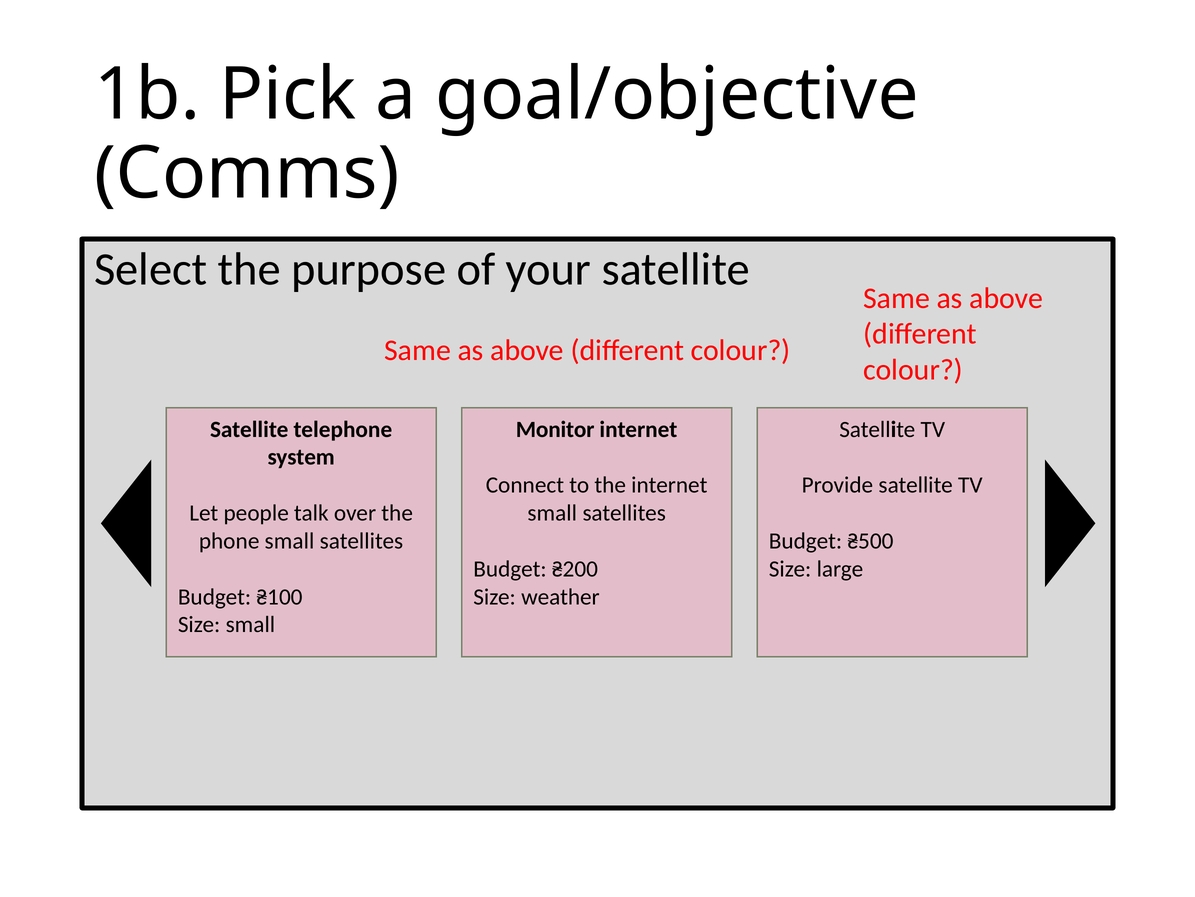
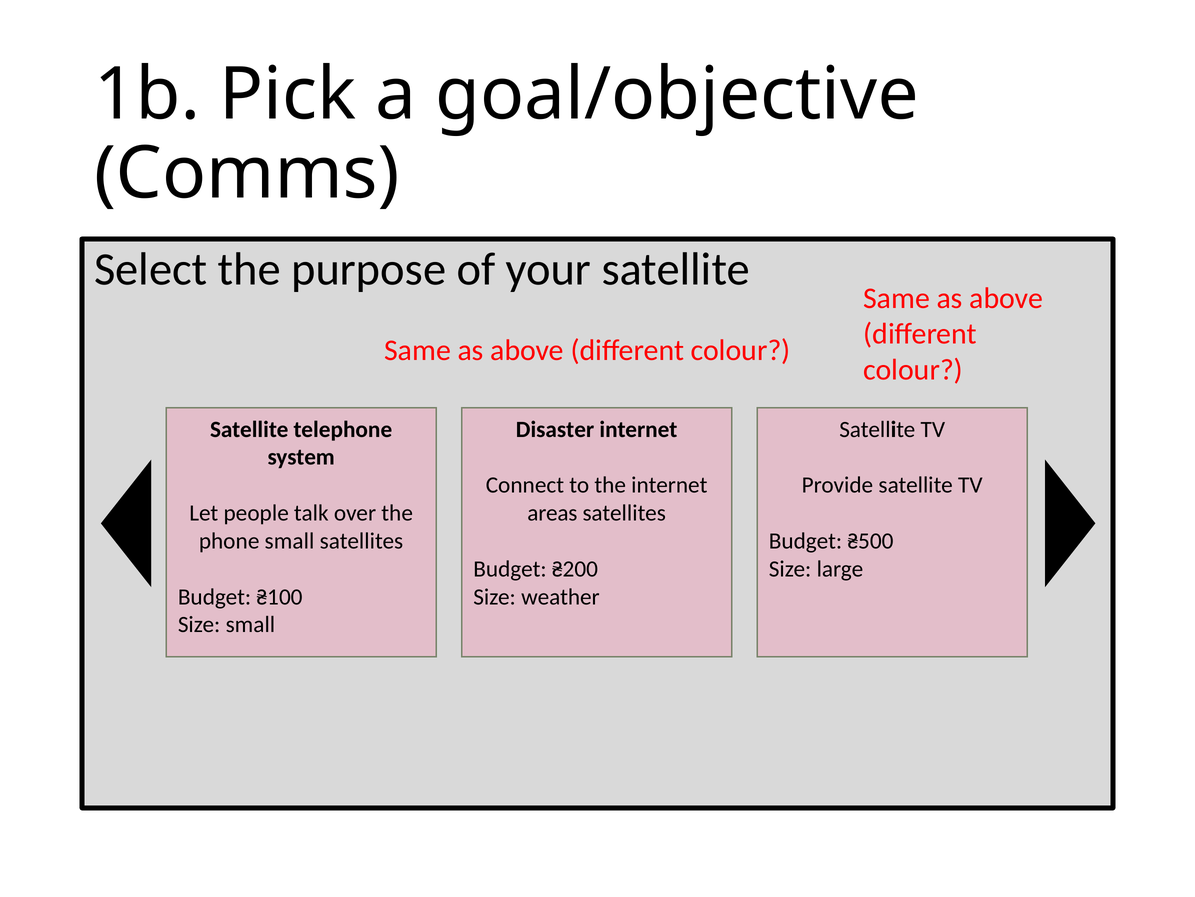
Monitor: Monitor -> Disaster (555, 429)
small: small -> areas (552, 513)
